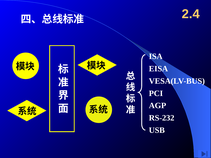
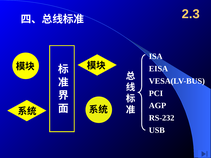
2.4: 2.4 -> 2.3 (191, 14)
